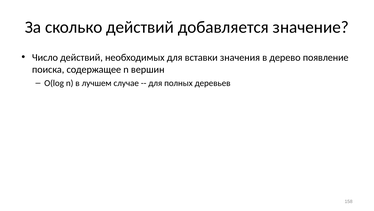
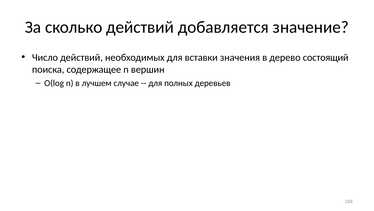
дерево появление: появление -> состоящий (326, 57)
